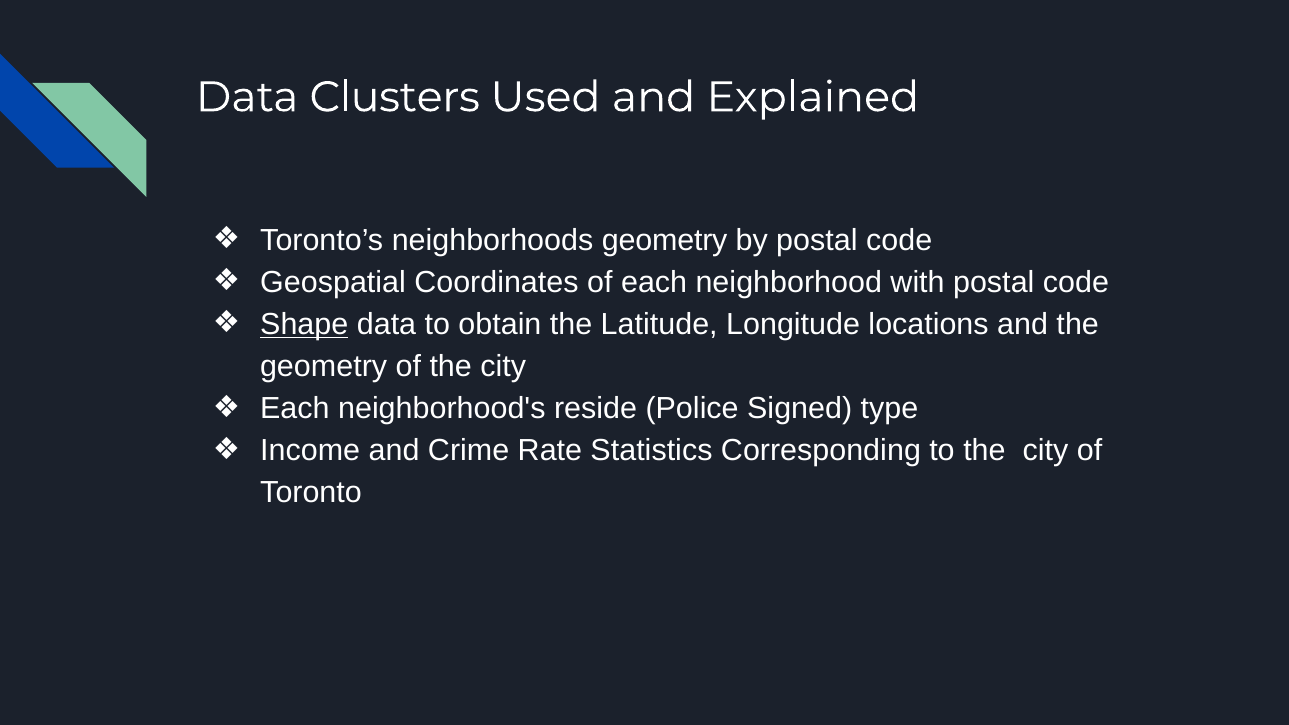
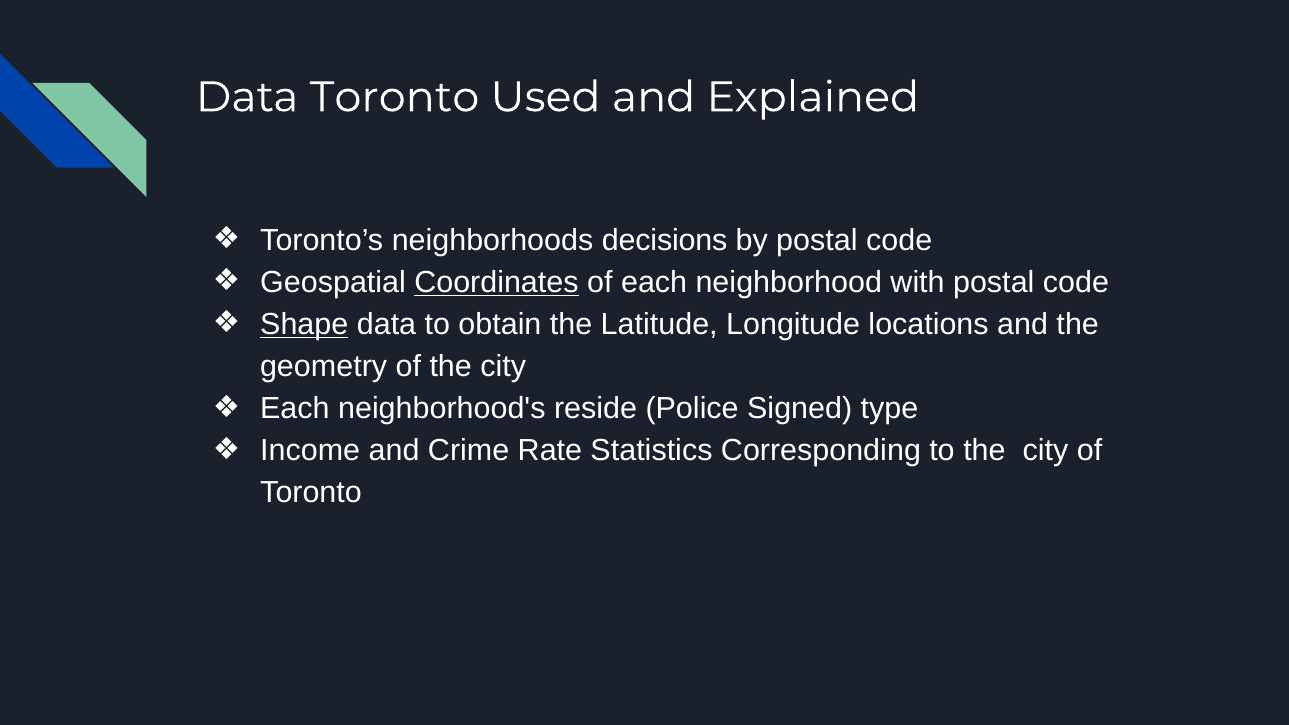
Data Clusters: Clusters -> Toronto (394, 97)
neighborhoods geometry: geometry -> decisions (665, 240)
Coordinates underline: none -> present (496, 282)
